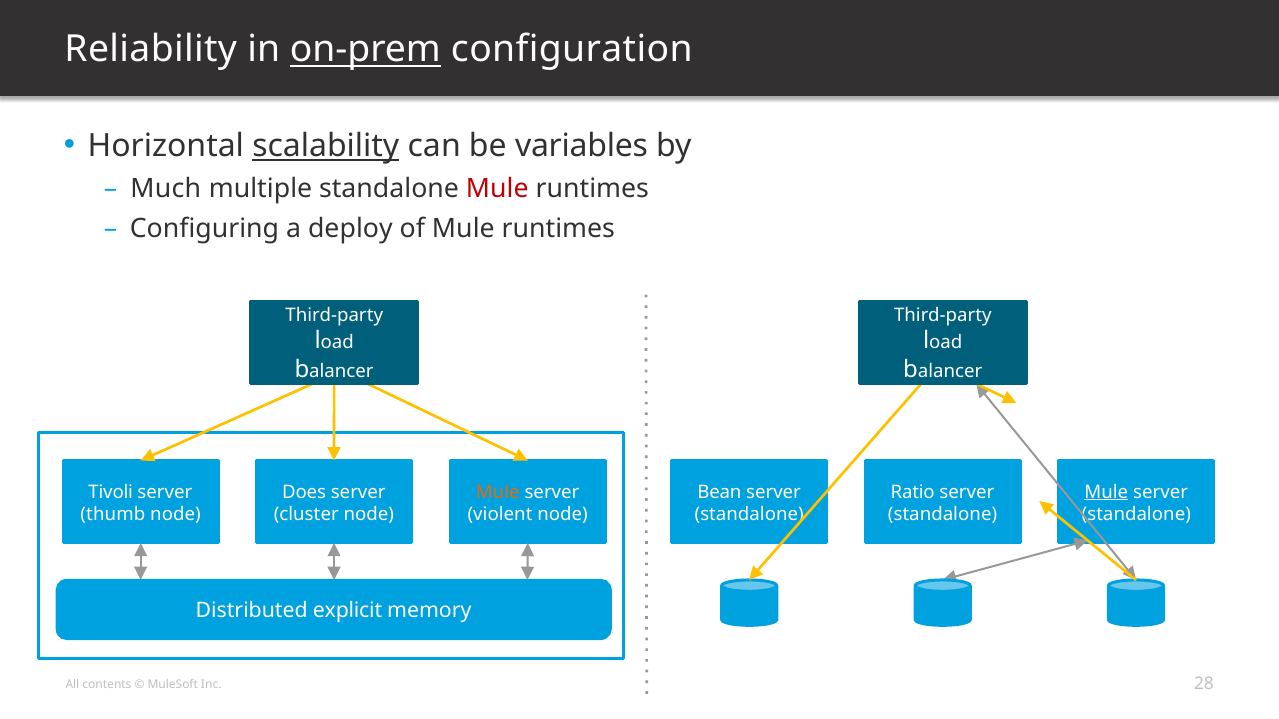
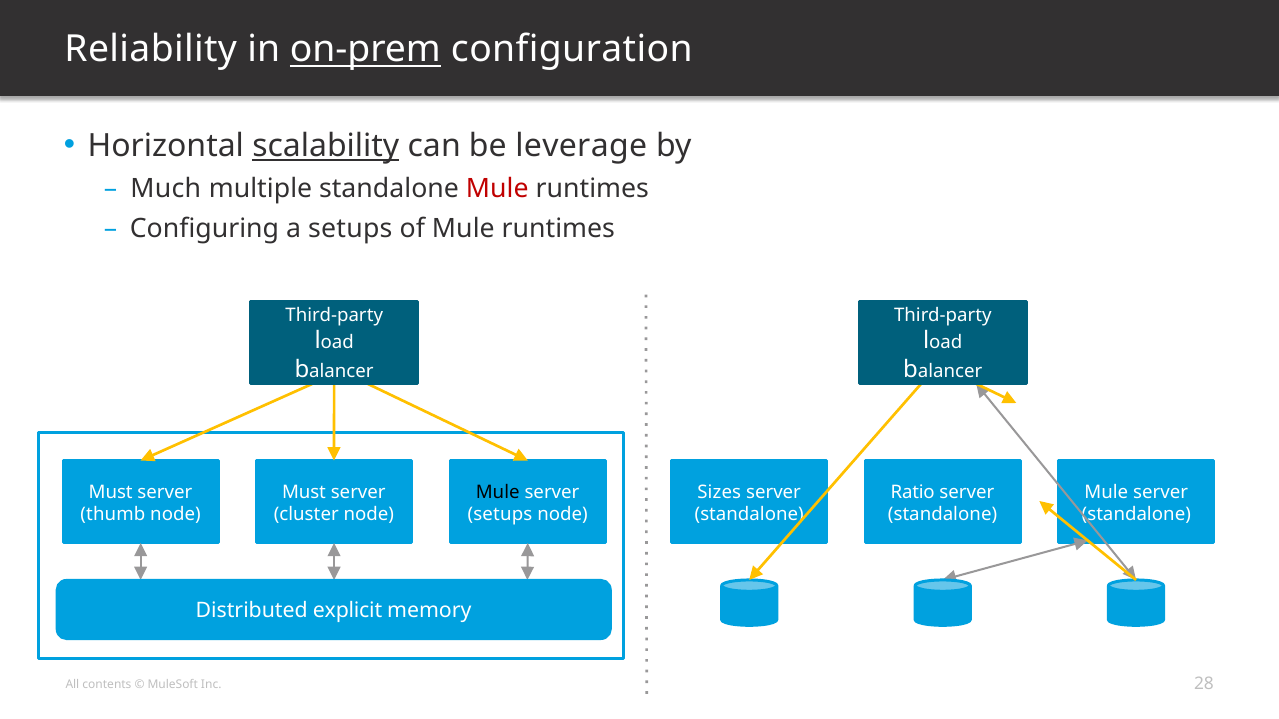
variables: variables -> leverage (581, 146)
a deploy: deploy -> setups (350, 229)
Tivoli: Tivoli -> Must (111, 492)
Does: Does -> Must (304, 492)
Mule colour: orange -> black (498, 492)
Bean: Bean -> Sizes (719, 492)
Mule underline: present -> none (1106, 492)
violent: violent -> setups (500, 515)
